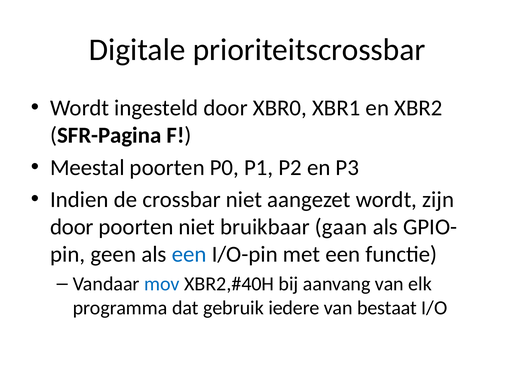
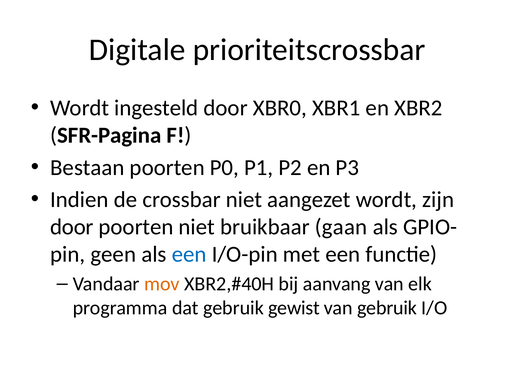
Meestal: Meestal -> Bestaan (87, 168)
mov colour: blue -> orange (162, 284)
iedere: iedere -> gewist (294, 308)
van bestaat: bestaat -> gebruik (387, 308)
